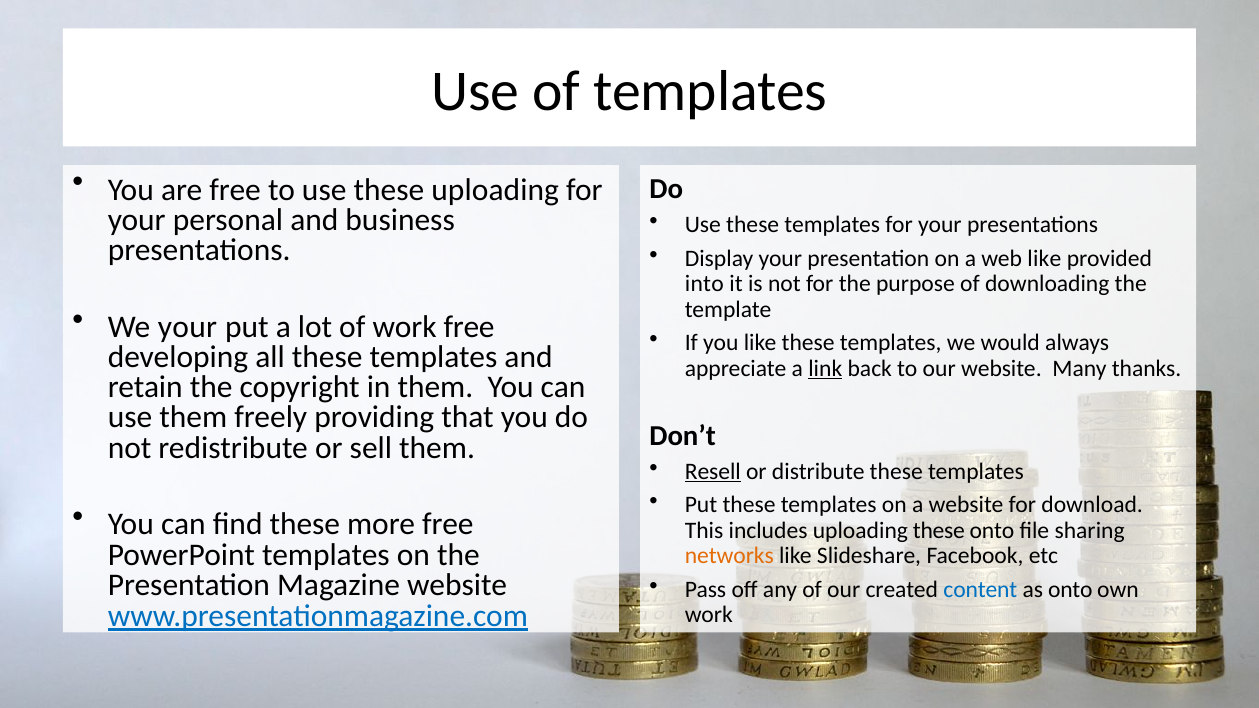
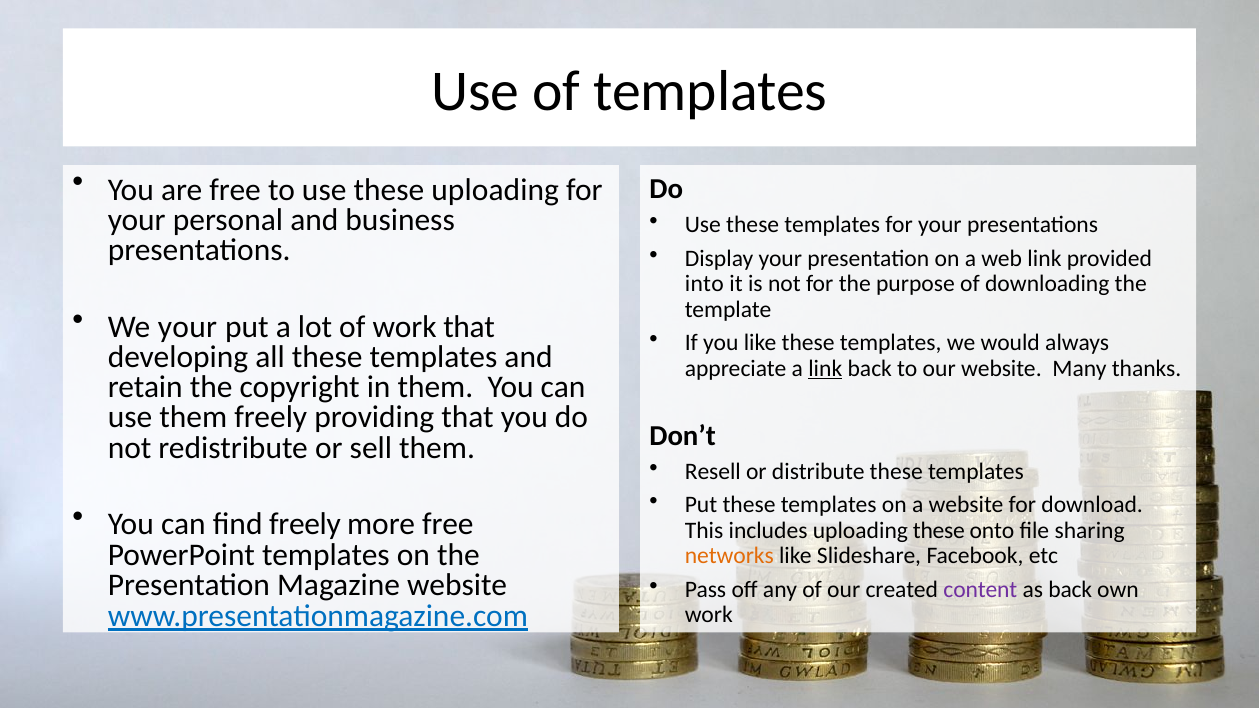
web like: like -> link (1044, 258)
work free: free -> that (469, 327)
Resell underline: present -> none (713, 471)
find these: these -> freely (305, 525)
content colour: blue -> purple (980, 589)
as onto: onto -> back (1070, 589)
